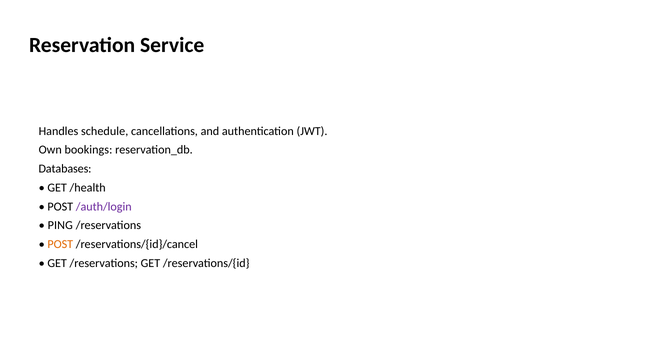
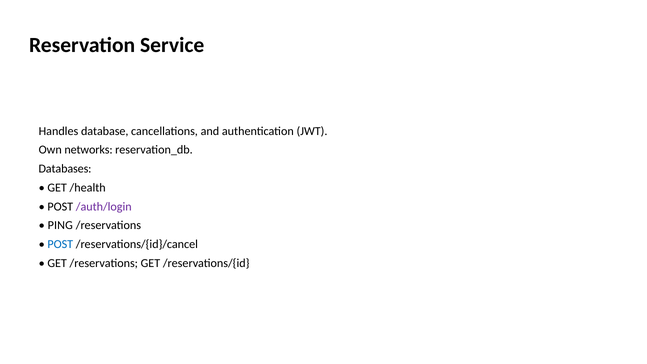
schedule: schedule -> database (105, 131)
bookings: bookings -> networks (89, 150)
POST colour: orange -> blue (60, 244)
